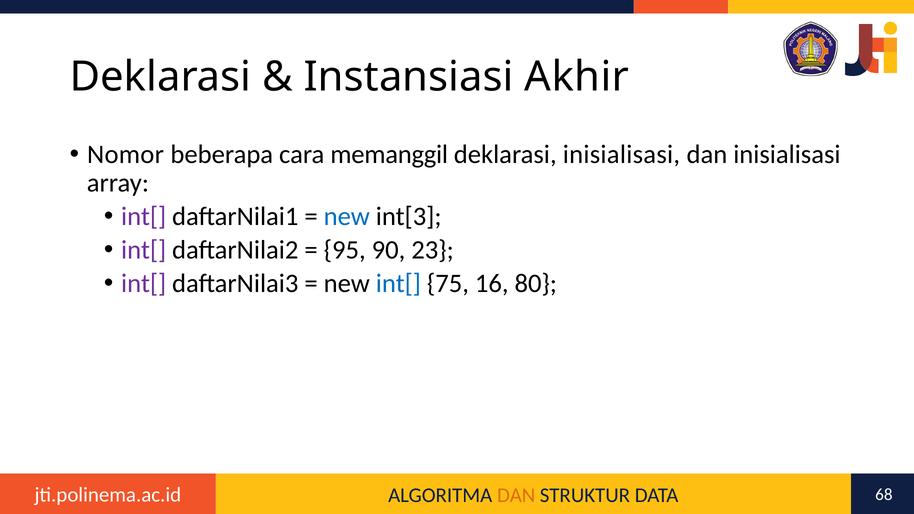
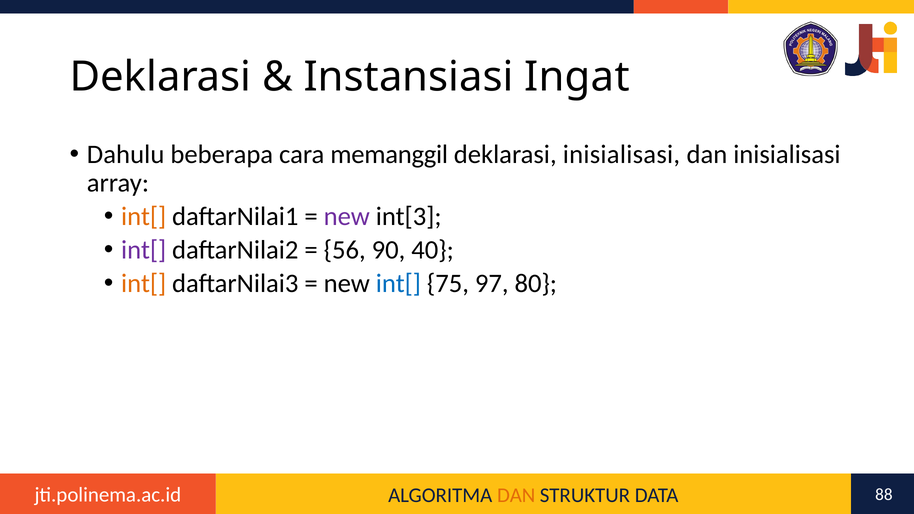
Akhir: Akhir -> Ingat (577, 77)
Nomor: Nomor -> Dahulu (126, 154)
int[ colour: purple -> orange (144, 217)
new colour: blue -> purple (347, 217)
95: 95 -> 56 (345, 250)
23: 23 -> 40 (433, 250)
int[ colour: purple -> orange (144, 284)
16: 16 -> 97 (492, 284)
68: 68 -> 88 (884, 495)
